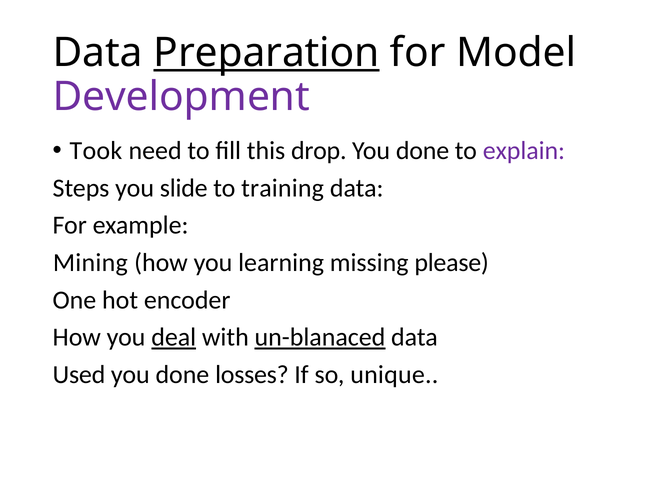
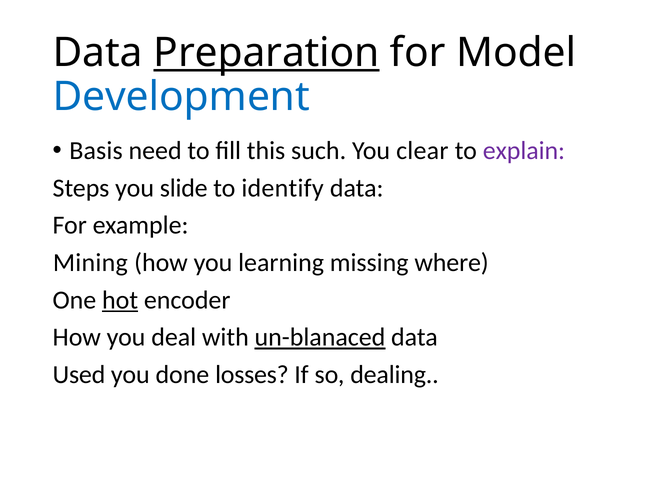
Development colour: purple -> blue (181, 97)
Took: Took -> Basis (96, 151)
drop: drop -> such (319, 151)
done: done -> clear (422, 151)
training: training -> identify (283, 188)
please: please -> where (452, 263)
hot underline: none -> present (120, 300)
deal underline: present -> none (174, 337)
unique: unique -> dealing (395, 375)
